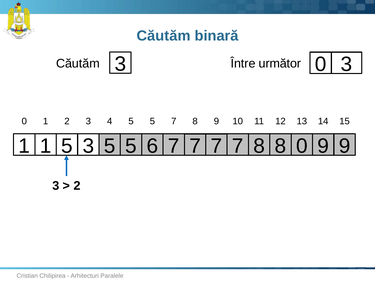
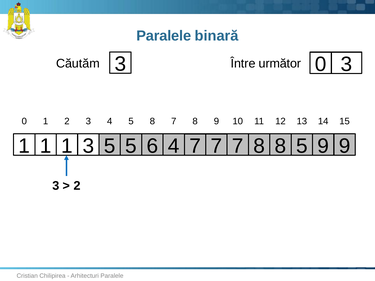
Căutăm: Căutăm -> Paralele (164, 36)
4 5 5: 5 -> 8 (152, 121)
1 1 5: 5 -> 1 (67, 146)
6 7: 7 -> 4 (174, 146)
8 0: 0 -> 5 (302, 146)
